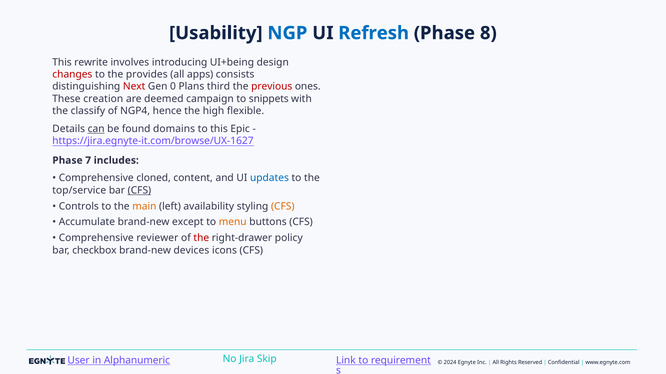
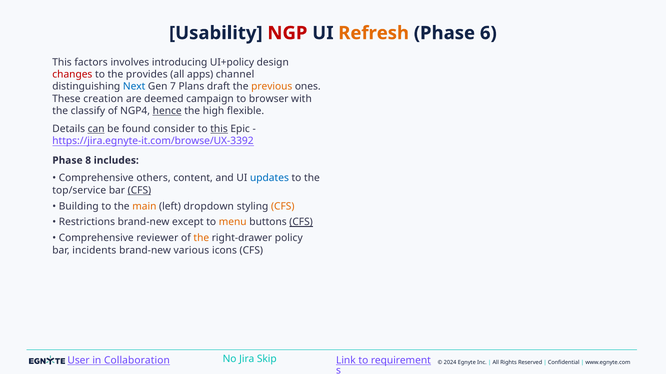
NGP colour: blue -> red (287, 33)
Refresh colour: blue -> orange (374, 33)
8: 8 -> 6 (488, 33)
rewrite: rewrite -> factors (91, 62)
UI+being: UI+being -> UI+policy (232, 62)
consists: consists -> channel (235, 75)
Next colour: red -> blue (134, 87)
0: 0 -> 7 (173, 87)
third: third -> draft (219, 87)
previous colour: red -> orange (272, 87)
snippets: snippets -> browser (269, 99)
hence underline: none -> present (167, 111)
domains: domains -> consider (174, 129)
this underline: none -> present (219, 129)
https://jira.egnyte-it.com/browse/UX-1627: https://jira.egnyte-it.com/browse/UX-1627 -> https://jira.egnyte-it.com/browse/UX-3392 (153, 141)
7: 7 -> 8 (88, 161)
cloned: cloned -> others (153, 178)
Controls: Controls -> Building (79, 207)
availability: availability -> dropdown (209, 207)
Accumulate: Accumulate -> Restrictions (87, 222)
CFS underline: none -> present (301, 222)
the colour: red -> orange (201, 238)
checkbox: checkbox -> incidents (94, 251)
devices: devices -> various (191, 251)
Alphanumeric: Alphanumeric -> Collaboration (137, 361)
